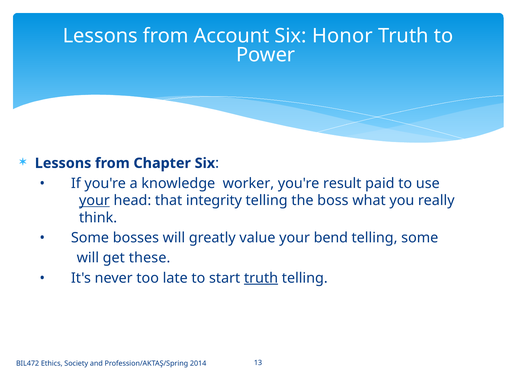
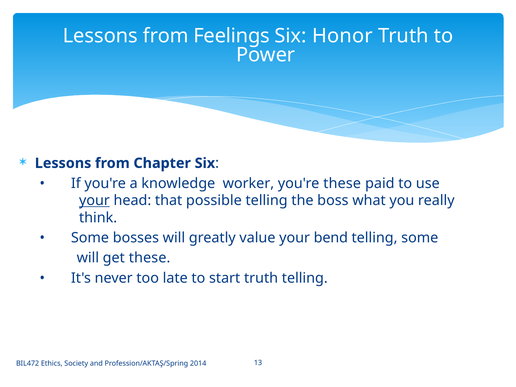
Account: Account -> Feelings (232, 36)
you're result: result -> these (342, 183)
integrity: integrity -> possible (214, 201)
truth underline: present -> none (261, 278)
